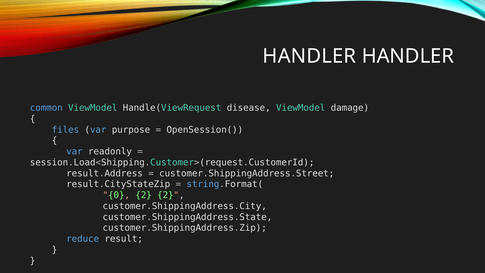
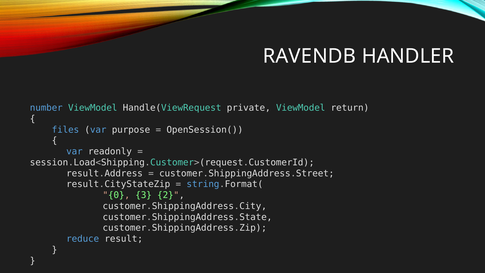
HANDLER: HANDLER -> RAVENDB (309, 56)
common: common -> number (46, 108)
disease: disease -> private (249, 108)
damage: damage -> return (350, 108)
0 2: 2 -> 3 (144, 195)
